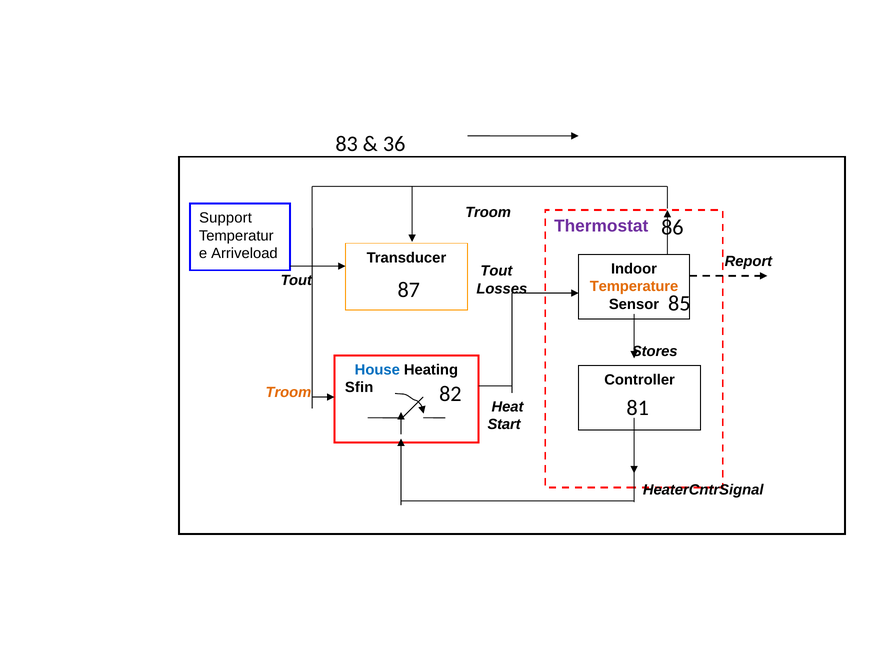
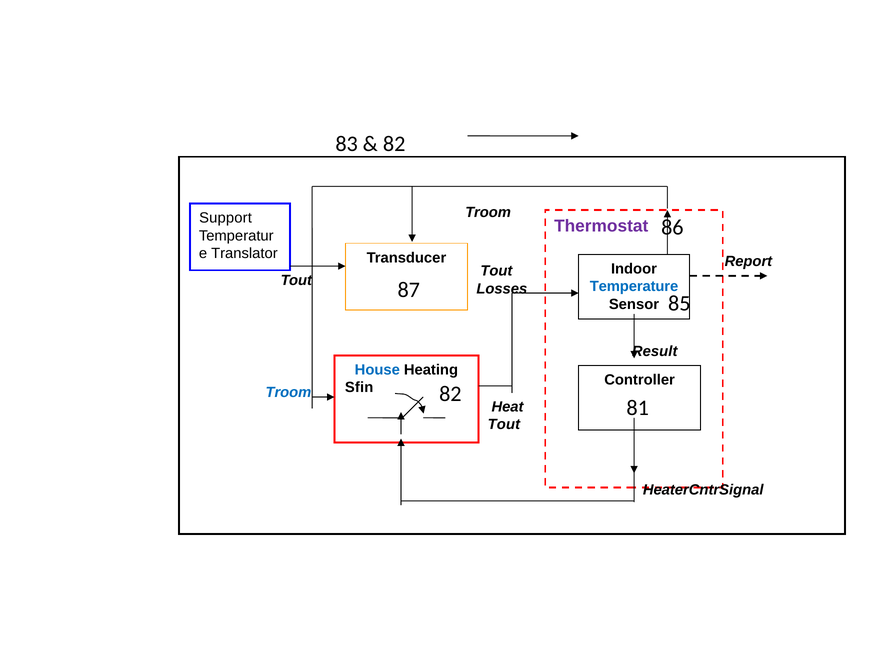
36: 36 -> 82 (394, 144)
Arriveload: Arriveload -> Translator (244, 254)
Temperature colour: orange -> blue (634, 286)
Stores: Stores -> Result (655, 351)
Troom colour: orange -> blue (288, 392)
Start: Start -> Tout (504, 425)
